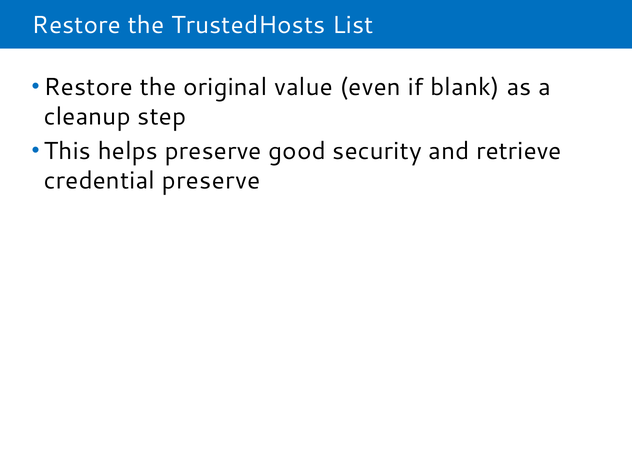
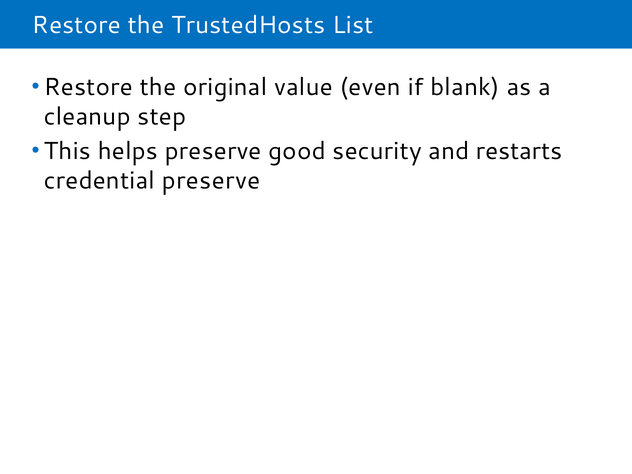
retrieve: retrieve -> restarts (519, 151)
